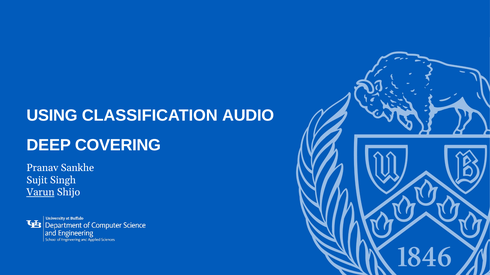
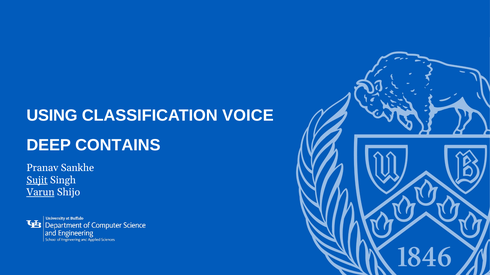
AUDIO: AUDIO -> VOICE (248, 116)
COVERING: COVERING -> CONTAINS (118, 145)
Sujit underline: none -> present (37, 180)
